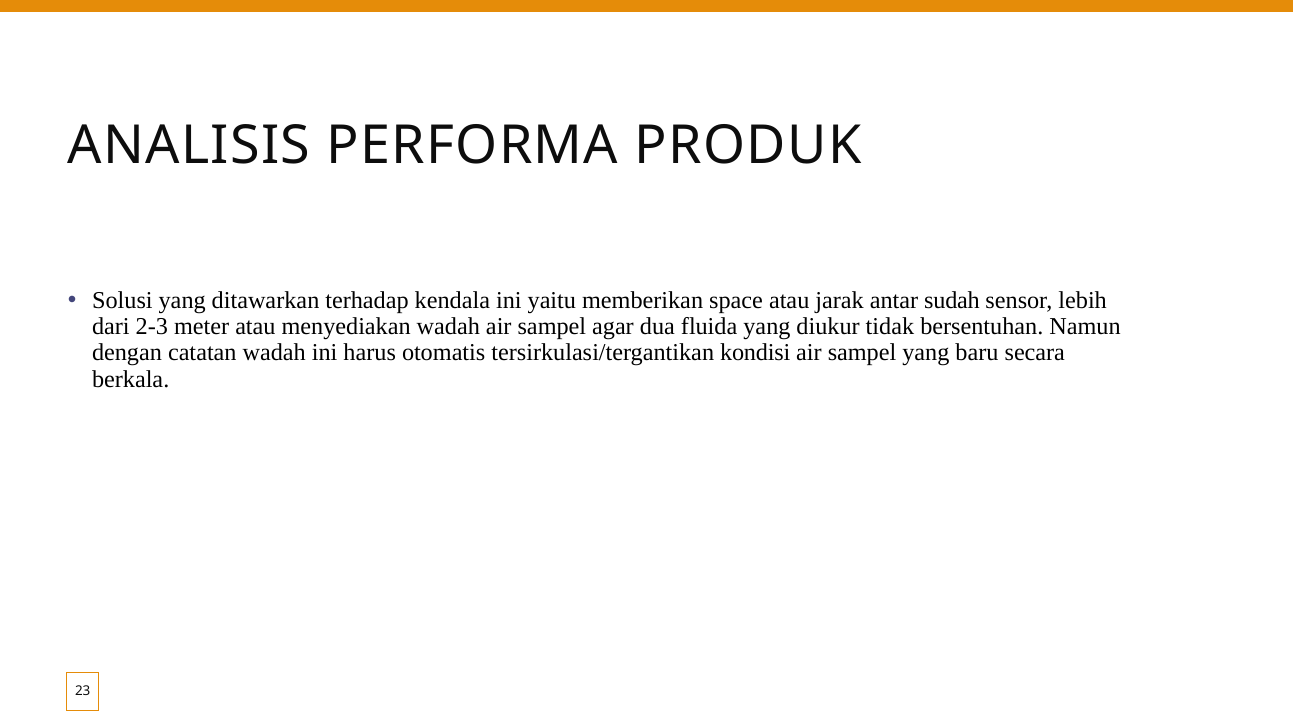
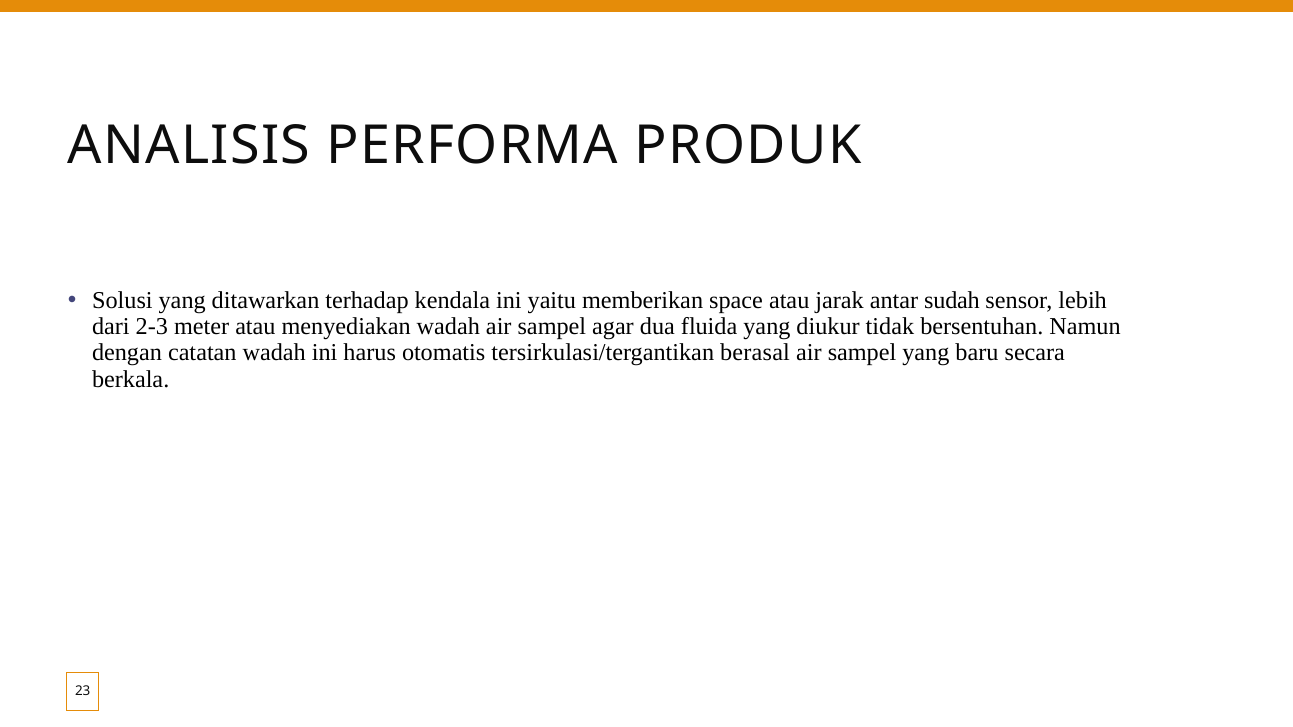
kondisi: kondisi -> berasal (755, 353)
